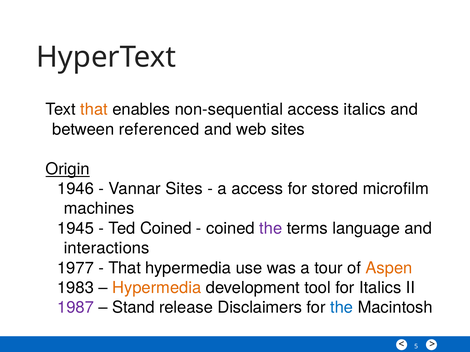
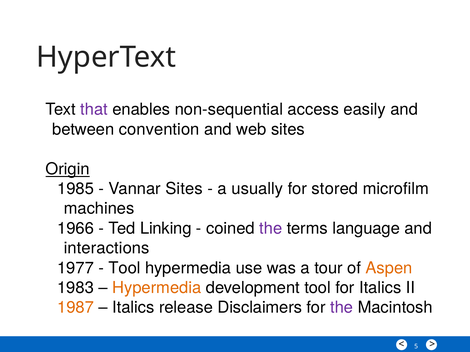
that colour: orange -> purple (94, 110)
access italics: italics -> easily (365, 110)
referenced: referenced -> convention (159, 130)
1946: 1946 -> 1985 (76, 189)
a access: access -> usually (257, 189)
1945: 1945 -> 1966 (76, 229)
Ted Coined: Coined -> Linking (166, 229)
That: That -> Tool (125, 268)
1987 colour: purple -> orange (76, 308)
Stand: Stand -> Italics (133, 308)
the colour: blue -> purple (342, 308)
